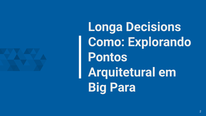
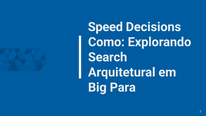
Longa: Longa -> Speed (105, 27)
Pontos: Pontos -> Search (108, 57)
